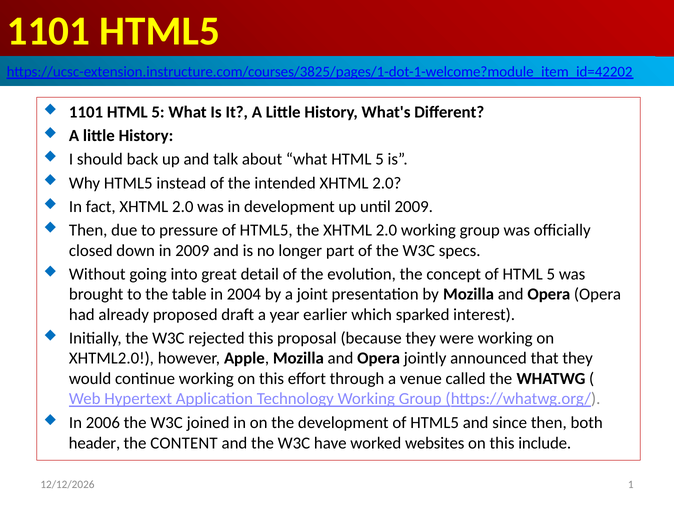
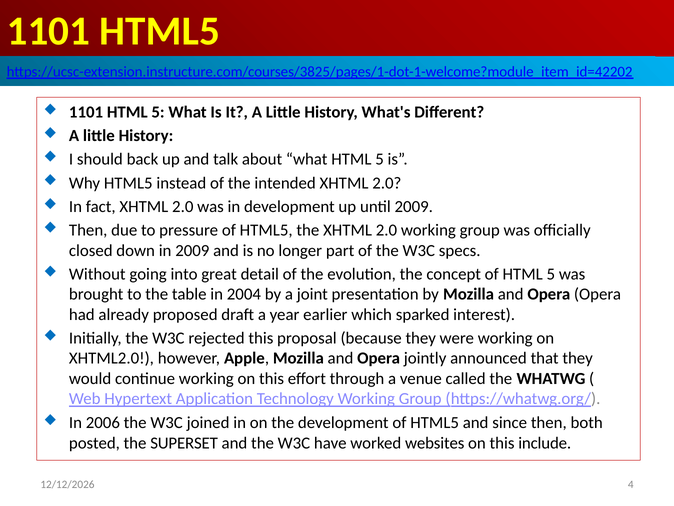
header: header -> posted (94, 443)
CONTENT: CONTENT -> SUPERSET (184, 443)
1: 1 -> 4 (631, 484)
